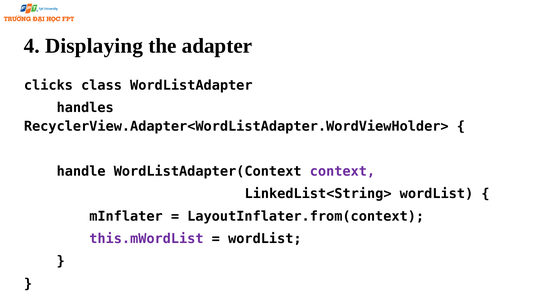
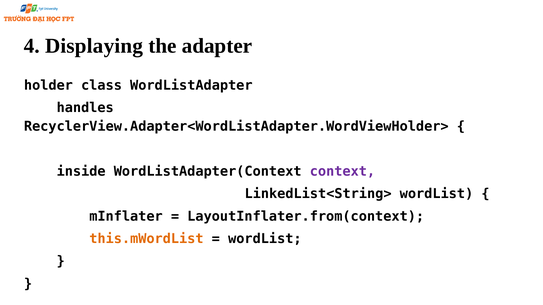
clicks: clicks -> holder (48, 85)
handle: handle -> inside (81, 172)
this.mWordList colour: purple -> orange (146, 239)
